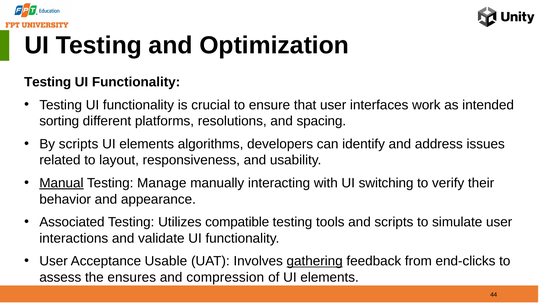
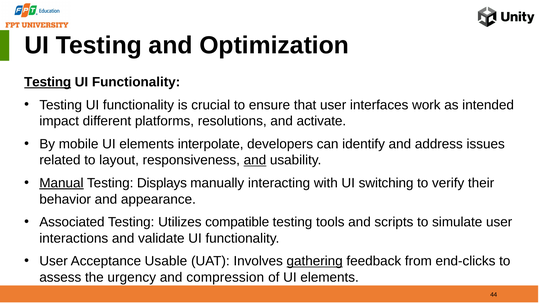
Testing underline: none -> present (48, 82)
sorting: sorting -> impact (59, 121)
spacing: spacing -> activate (321, 121)
By scripts: scripts -> mobile (79, 144)
algorithms: algorithms -> interpolate (211, 144)
and underline: none -> present (255, 160)
Manage: Manage -> Displays (162, 183)
ensures: ensures -> urgency (132, 278)
